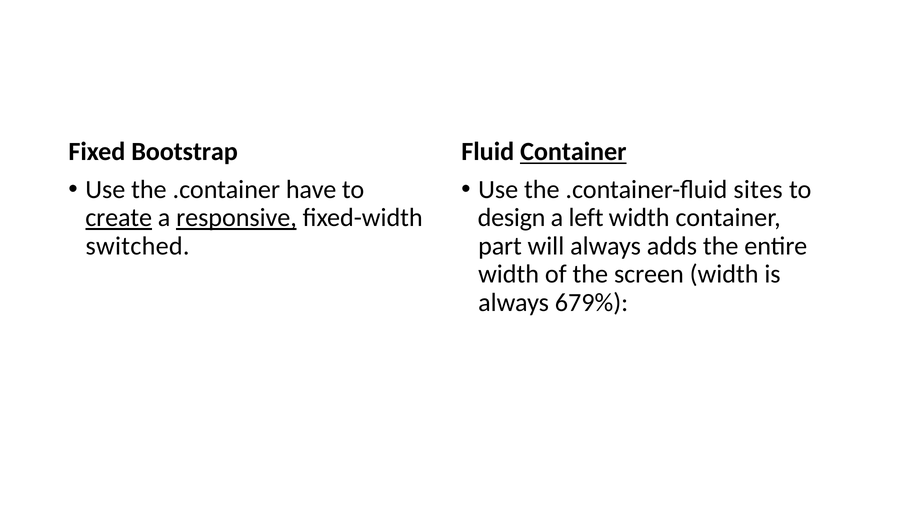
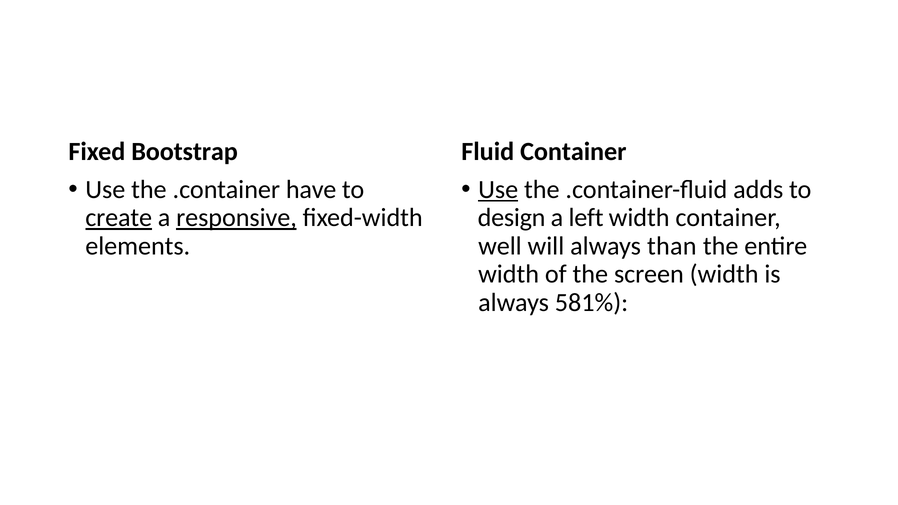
Container underline: present -> none (573, 152)
Use underline: none -> present (498, 189)
sites: sites -> adds (758, 189)
switched: switched -> elements (138, 246)
part: part -> well (500, 246)
adds: adds -> than (672, 246)
679%: 679% -> 581% (592, 303)
